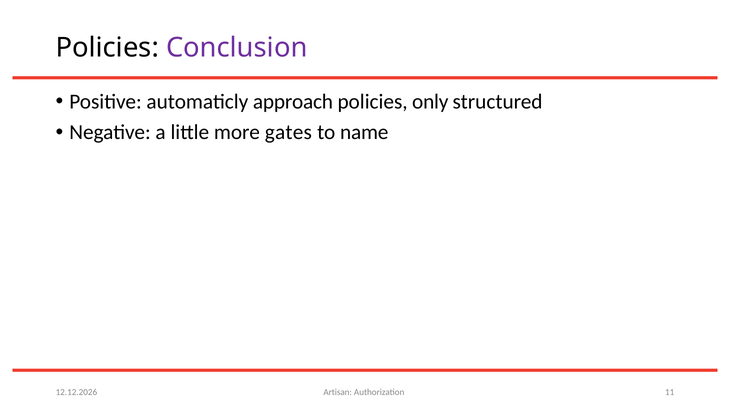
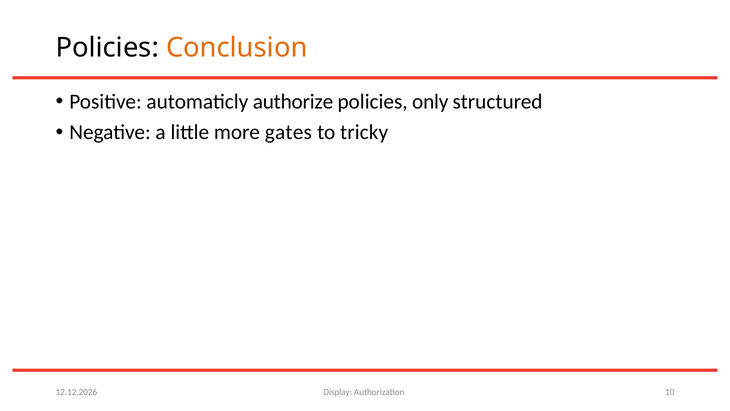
Conclusion colour: purple -> orange (237, 48)
approach: approach -> authorize (293, 102)
name: name -> tricky (364, 132)
Artisan: Artisan -> Display (338, 392)
11: 11 -> 10 (670, 392)
